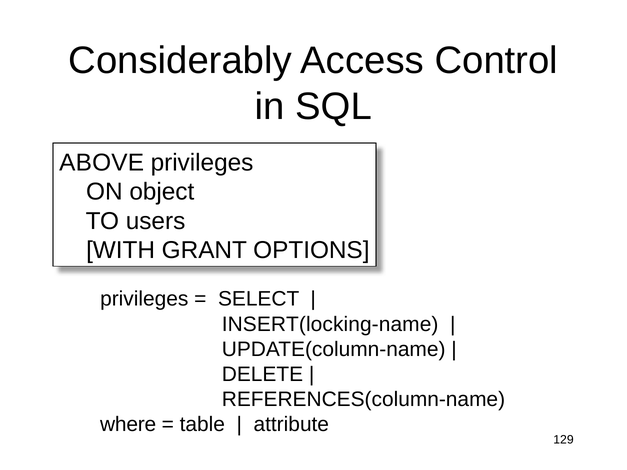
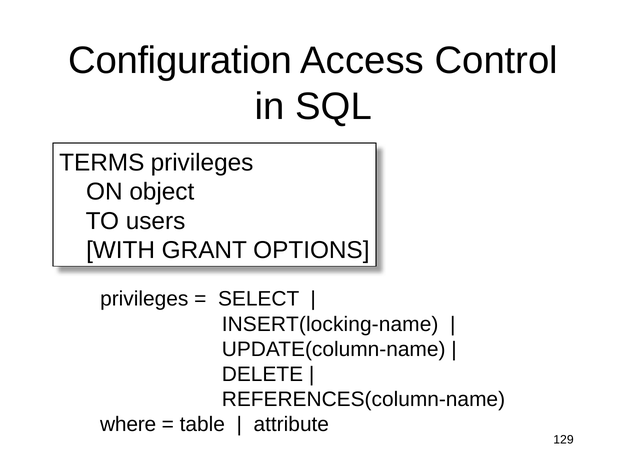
Considerably: Considerably -> Configuration (180, 61)
ABOVE: ABOVE -> TERMS (102, 163)
